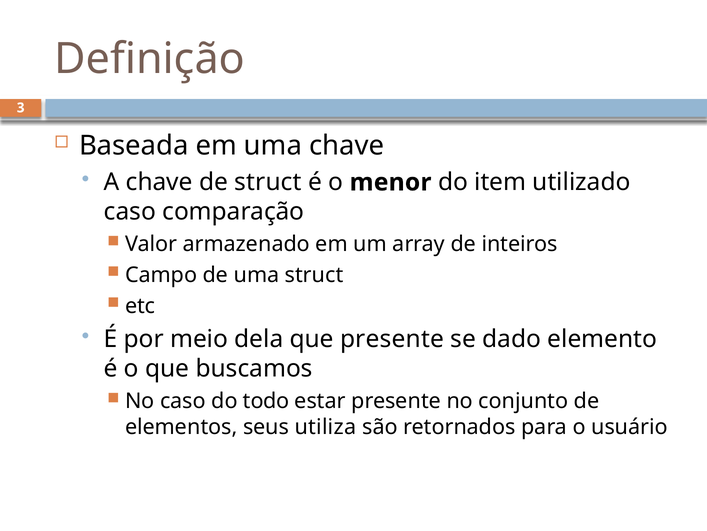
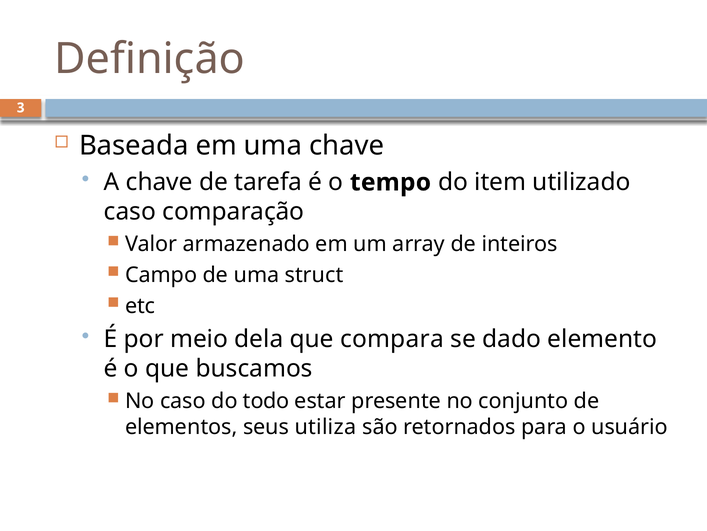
de struct: struct -> tarefa (268, 182)
menor: menor -> tempo (391, 182)
que presente: presente -> compara (392, 339)
